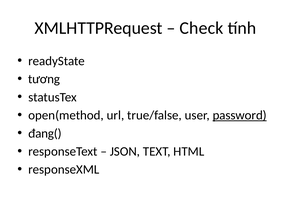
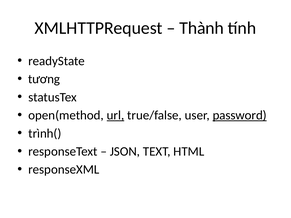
Check: Check -> Thành (202, 28)
url underline: none -> present (115, 115)
đang(: đang( -> trình( (45, 133)
